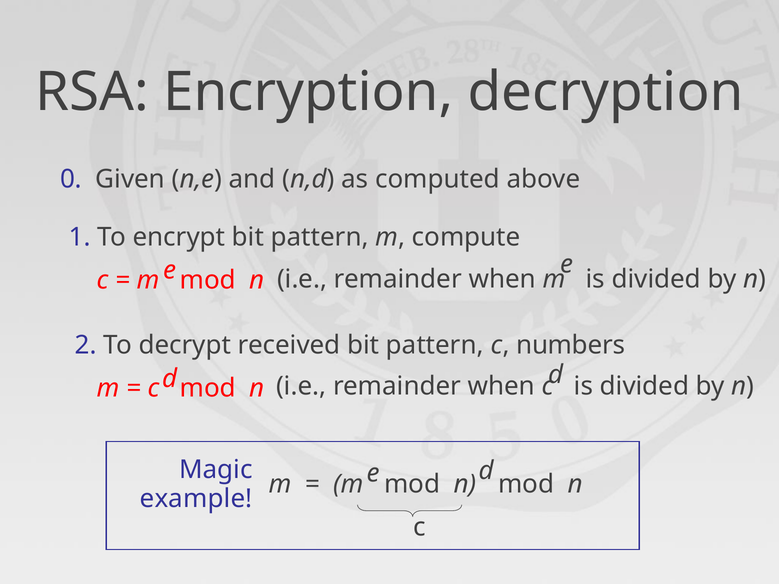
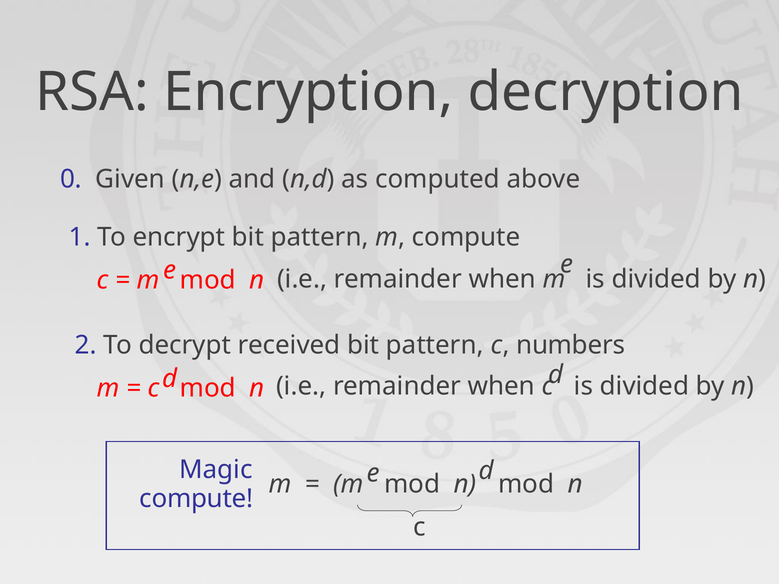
example: example -> compute (196, 499)
